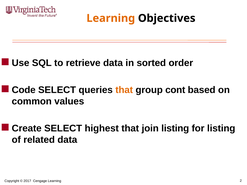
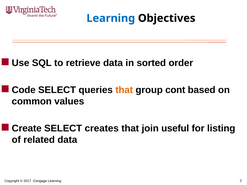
Learning colour: orange -> blue (111, 18)
highest: highest -> creates (102, 128)
join listing: listing -> useful (175, 128)
